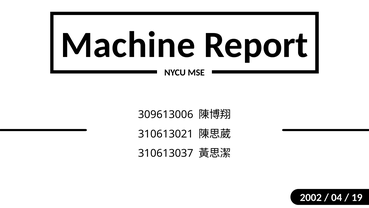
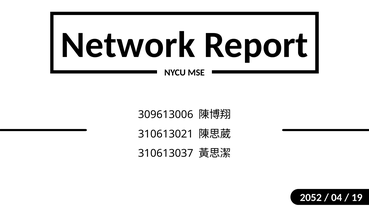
Machine: Machine -> Network (128, 45)
2002: 2002 -> 2052 (311, 197)
